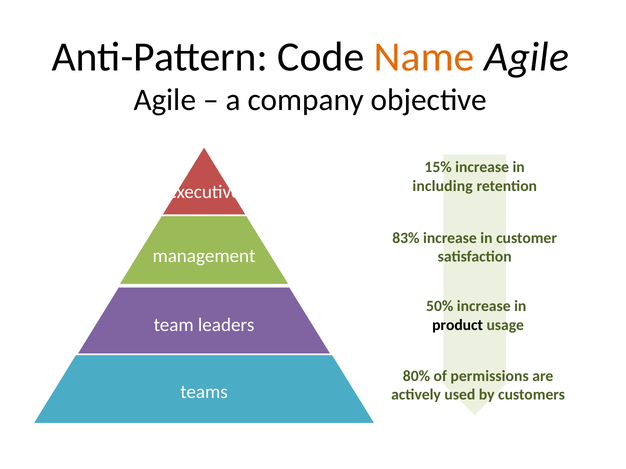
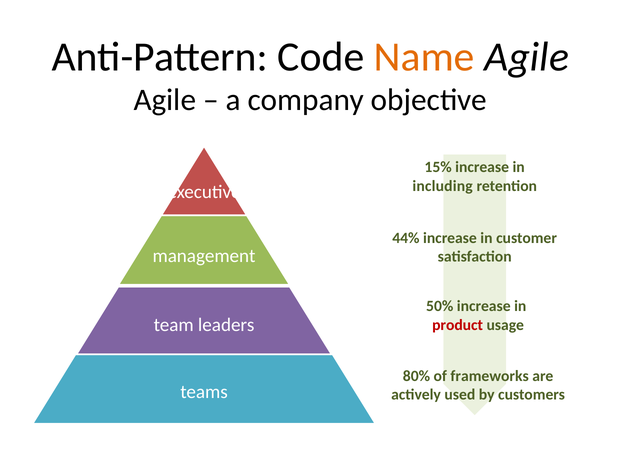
83%: 83% -> 44% (406, 238)
product colour: black -> red (458, 325)
permissions: permissions -> frameworks (490, 376)
